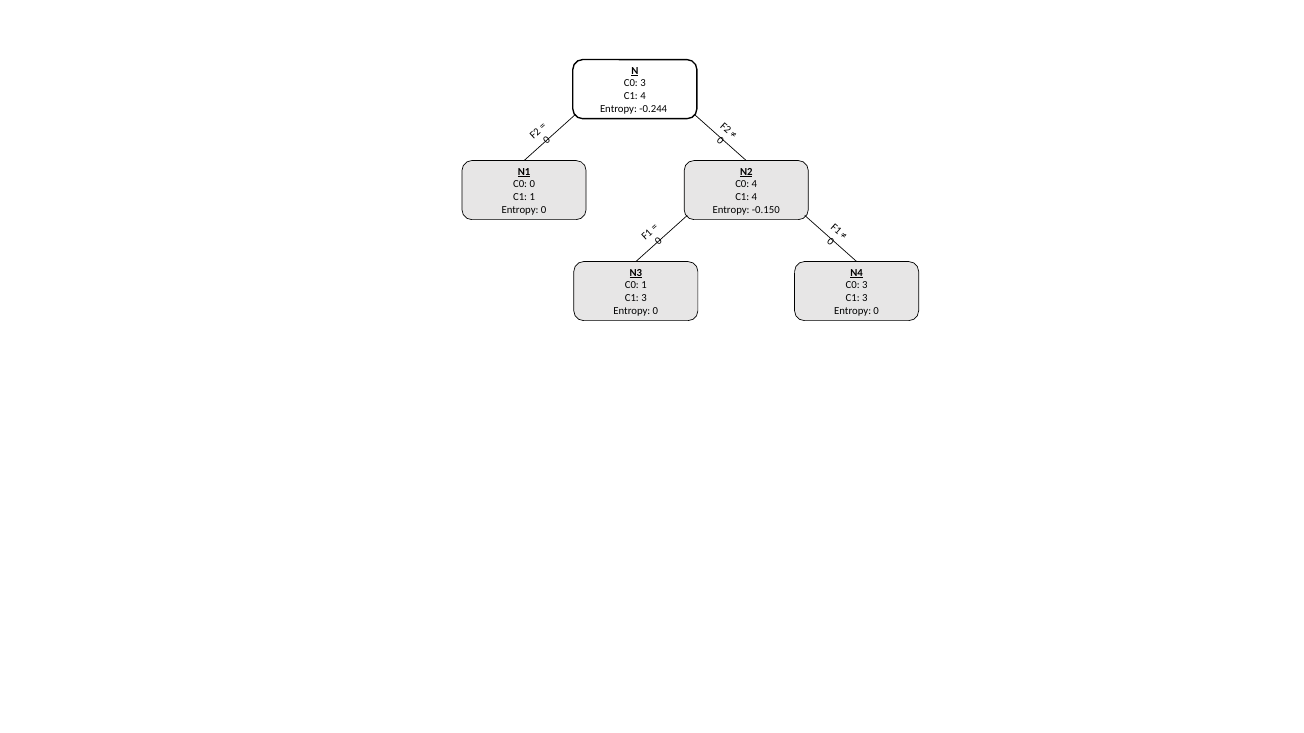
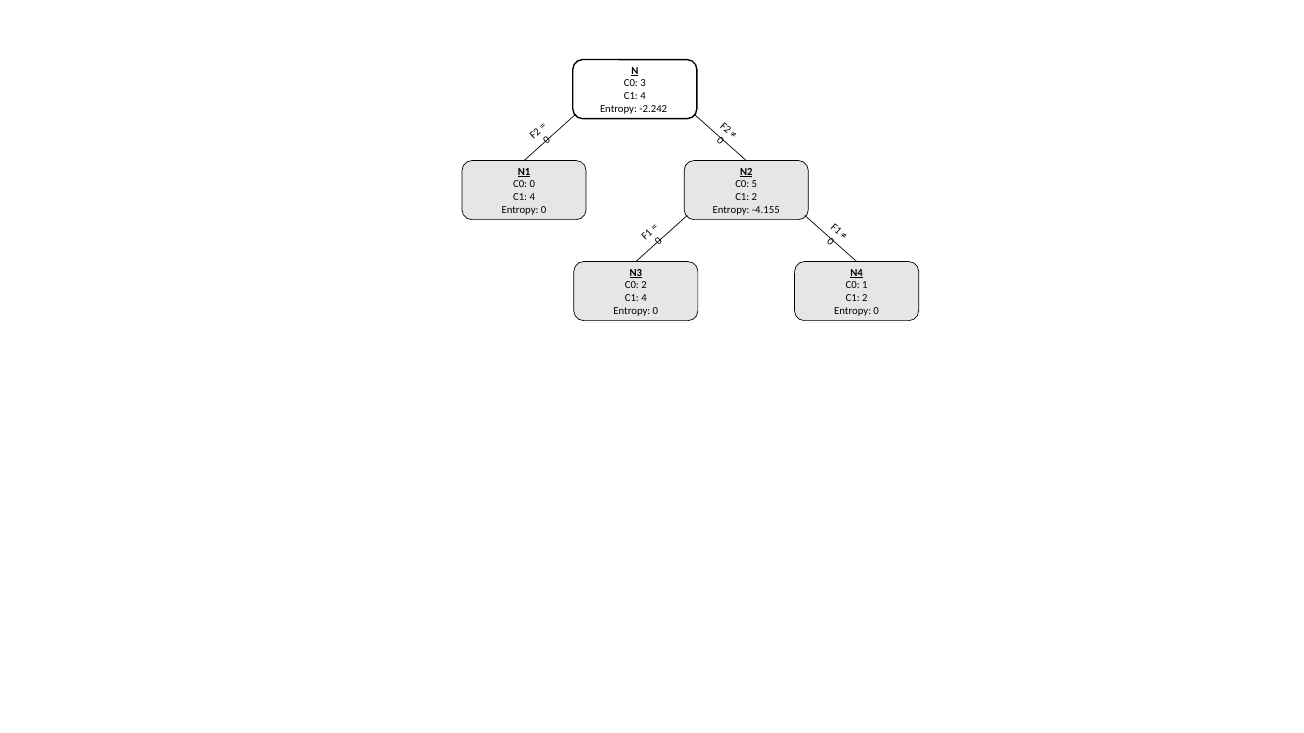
-0.244: -0.244 -> -2.242 (653, 109)
C0 4: 4 -> 5 (754, 185)
1: 1 -> 4 (532, 197)
4: 4 -> 2 (754, 197)
-0.150: -0.150 -> -4.155 (766, 210)
C0 1: 1 -> 2 (644, 286)
3: 3 -> 1 (865, 286)
3: 3 -> 4 (644, 298)
3: 3 -> 2 (865, 298)
